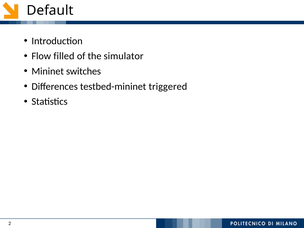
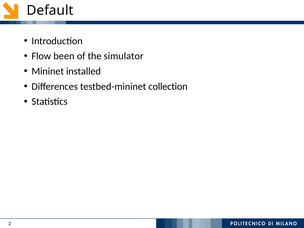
filled: filled -> been (64, 56)
switches: switches -> installed (83, 71)
triggered: triggered -> collection (168, 86)
